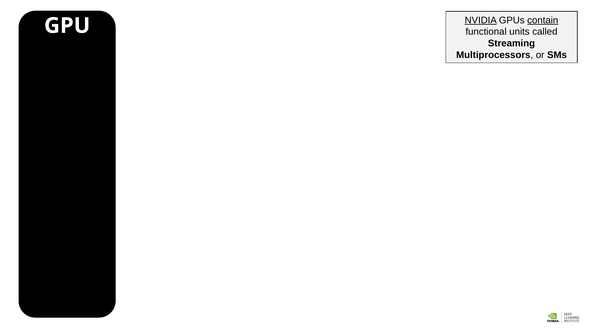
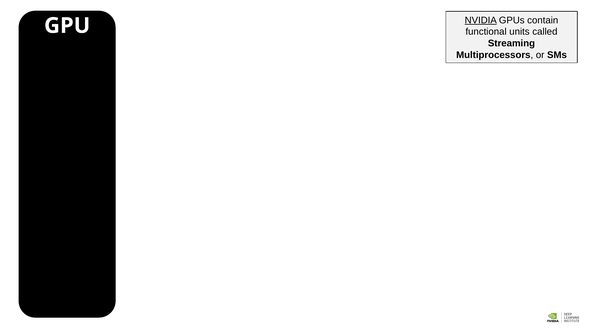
contain underline: present -> none (543, 20)
